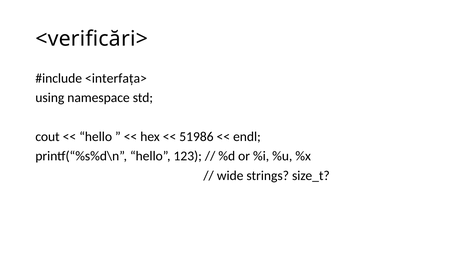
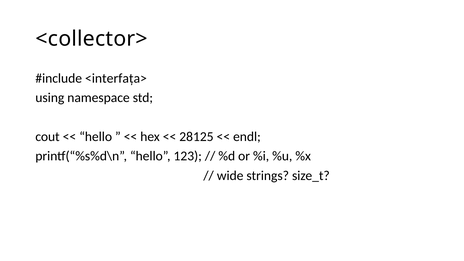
<verificări>: <verificări> -> <collector> (92, 39)
51986: 51986 -> 28125 (196, 137)
